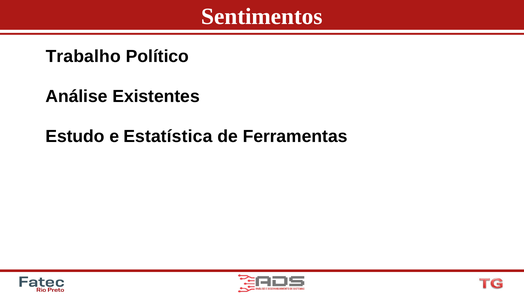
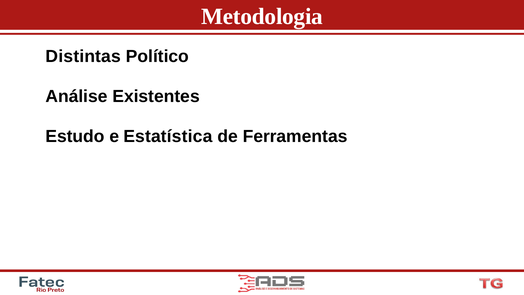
Sentimentos: Sentimentos -> Metodologia (262, 16)
Trabalho: Trabalho -> Distintas (83, 56)
